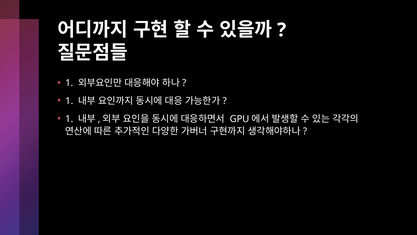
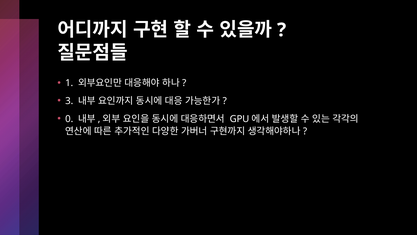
1: 1 -> 3 (69, 101)
1: 1 -> 0 (69, 119)
